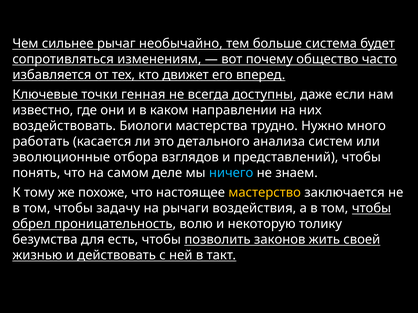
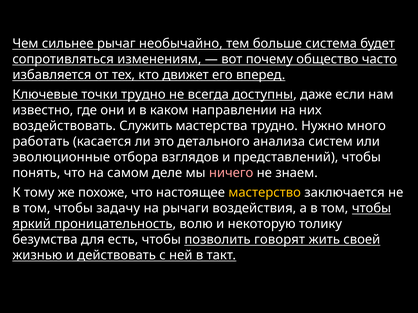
точки генная: генная -> трудно (143, 95)
Биологи: Биологи -> Служить (146, 126)
ничего colour: light blue -> pink (231, 173)
обрел: обрел -> яркий (32, 224)
законов: законов -> говорят (280, 240)
